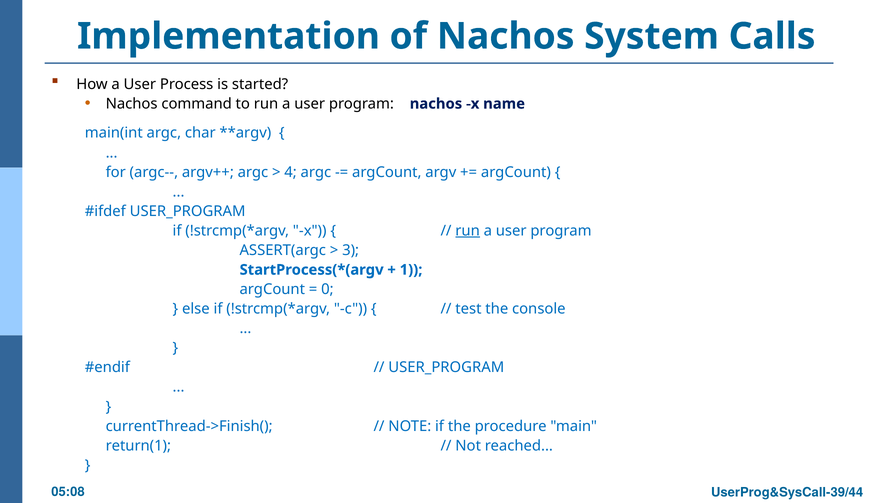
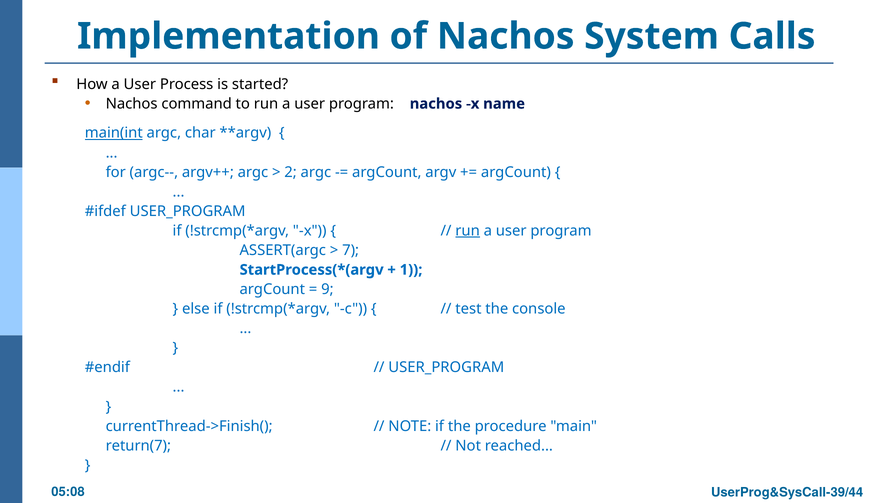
main(int underline: none -> present (114, 133)
4: 4 -> 2 (291, 172)
3: 3 -> 7 (351, 250)
0: 0 -> 9 (327, 289)
return(1: return(1 -> return(7 (138, 445)
